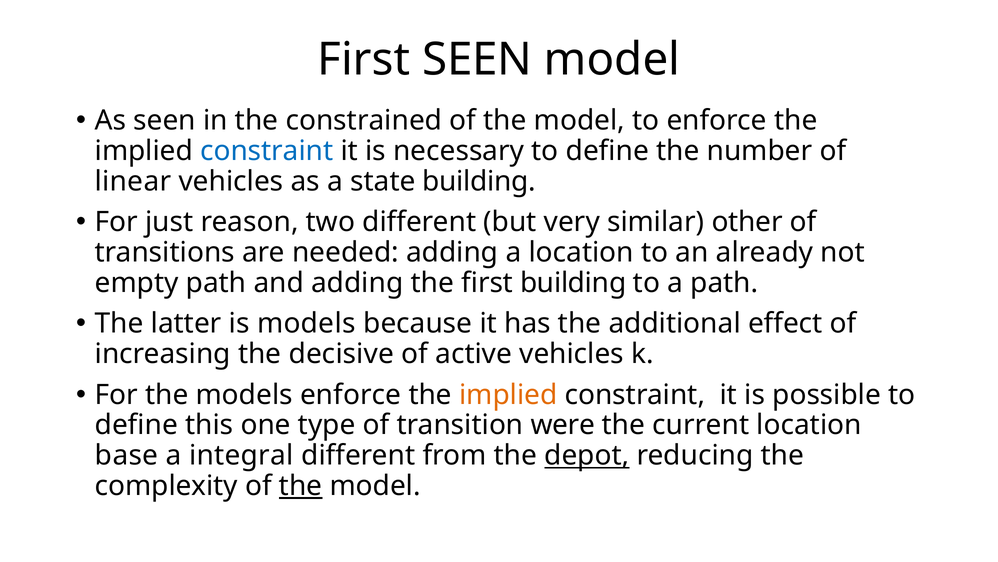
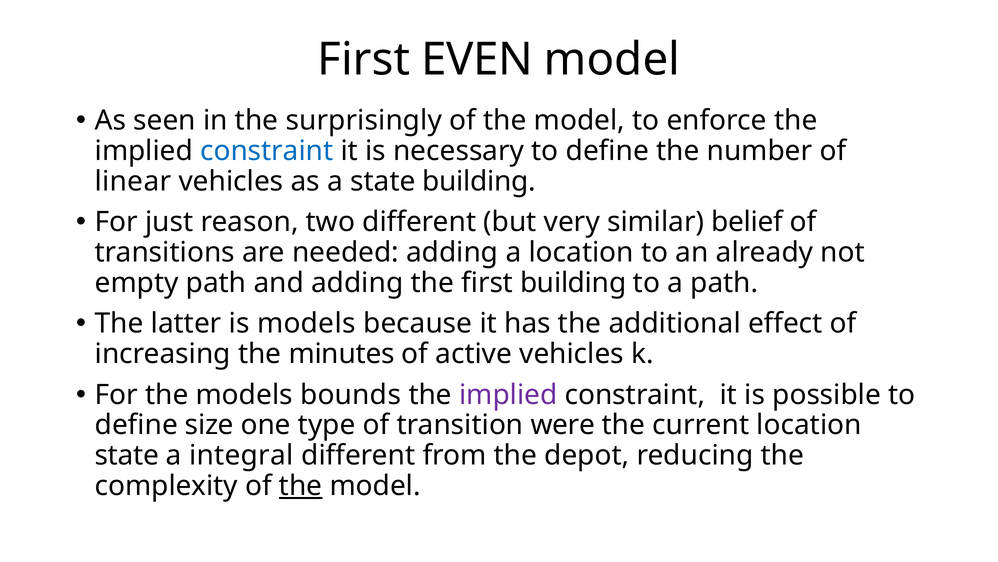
First SEEN: SEEN -> EVEN (477, 60)
constrained: constrained -> surprisingly (364, 120)
other: other -> belief (747, 222)
decisive: decisive -> minutes (342, 354)
models enforce: enforce -> bounds (350, 394)
implied colour: orange -> purple (508, 394)
this: this -> size (209, 425)
base: base -> state (127, 455)
depot underline: present -> none (587, 455)
